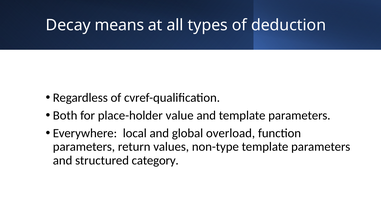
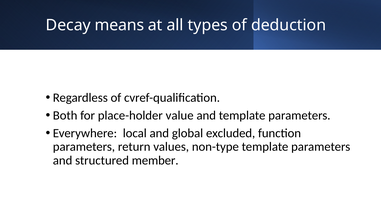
overload: overload -> excluded (231, 133)
category: category -> member (155, 161)
